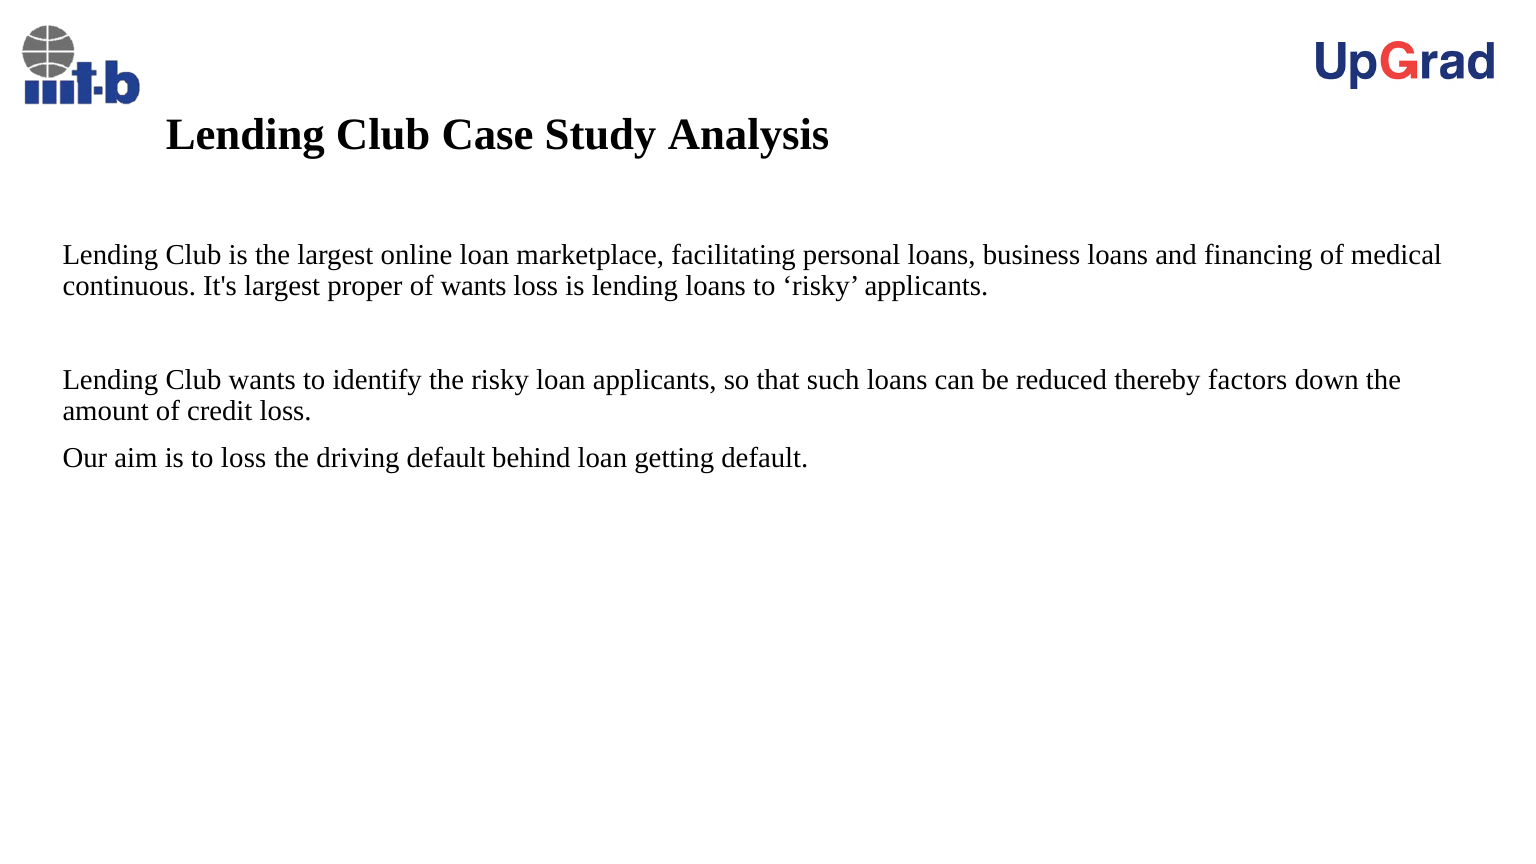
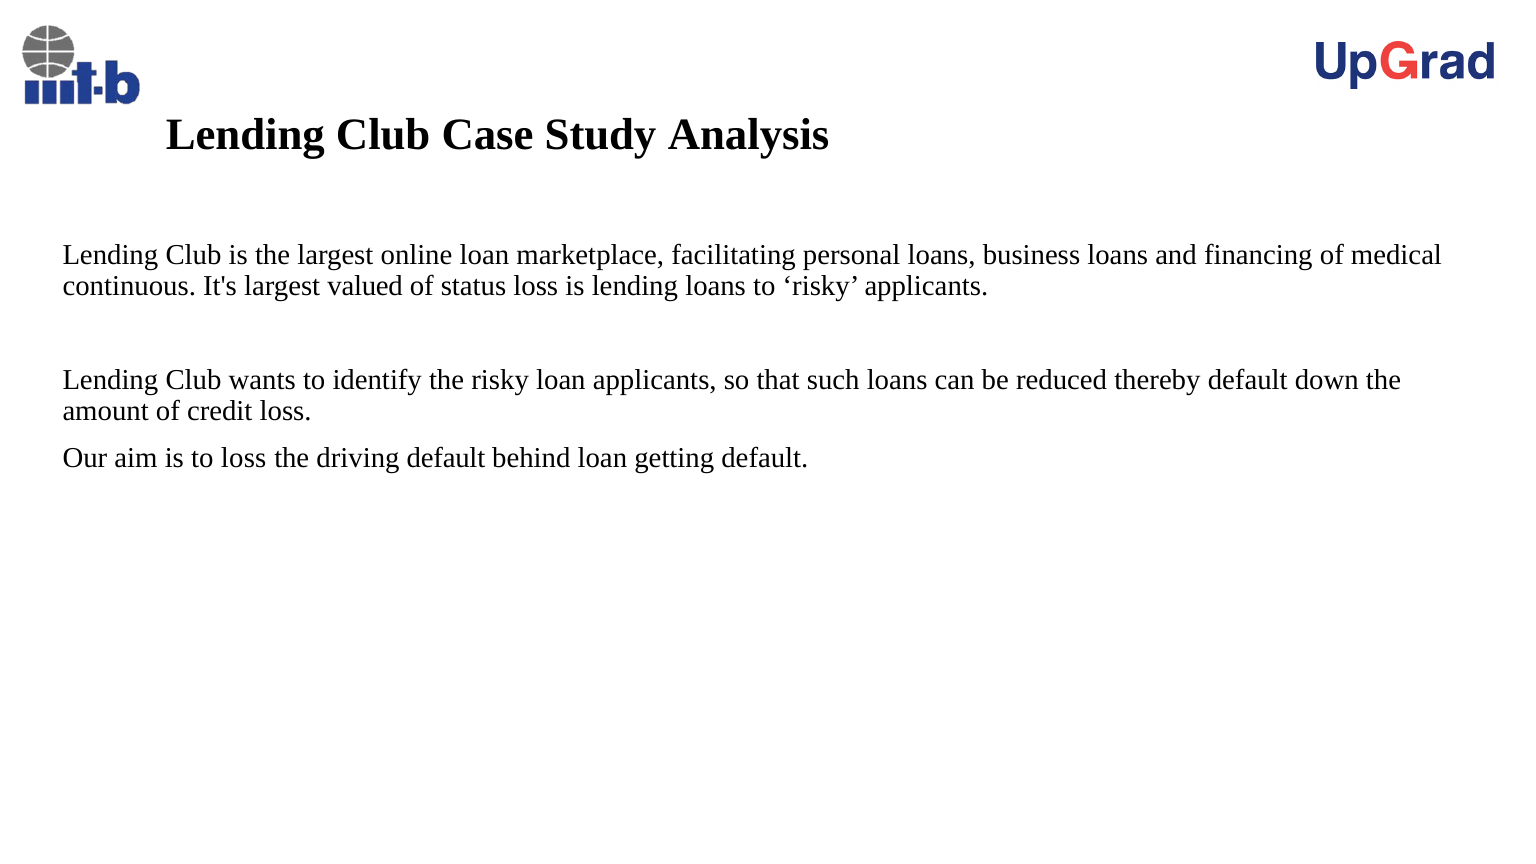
proper: proper -> valued (365, 286)
of wants: wants -> status (474, 286)
thereby factors: factors -> default (1248, 380)
